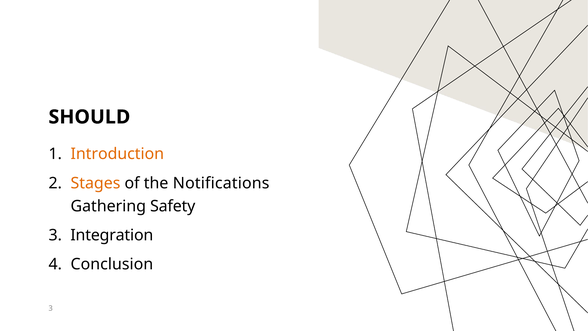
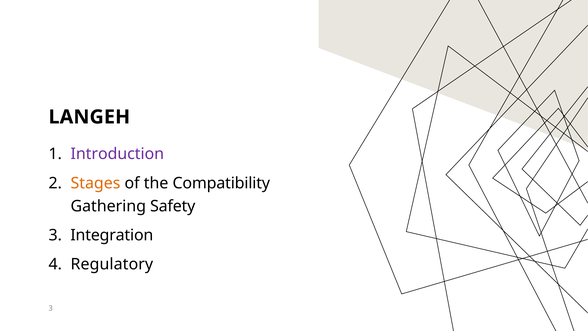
SHOULD: SHOULD -> LANGEH (89, 117)
Introduction colour: orange -> purple (117, 154)
Notifications: Notifications -> Compatibility (221, 183)
Conclusion: Conclusion -> Regulatory (112, 264)
